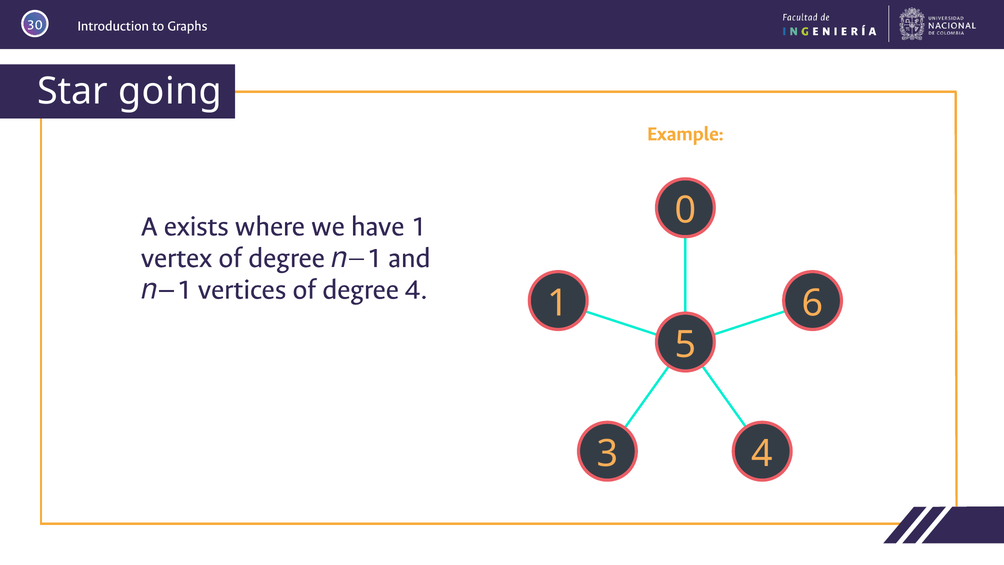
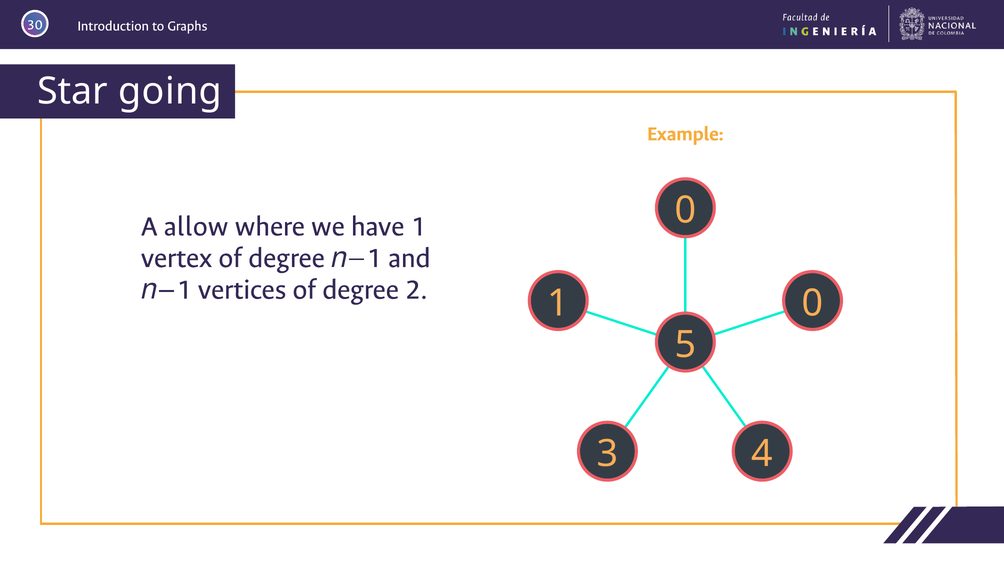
exists: exists -> allow (196, 226)
degree 4: 4 -> 2 (416, 289)
1 6: 6 -> 0 (813, 303)
